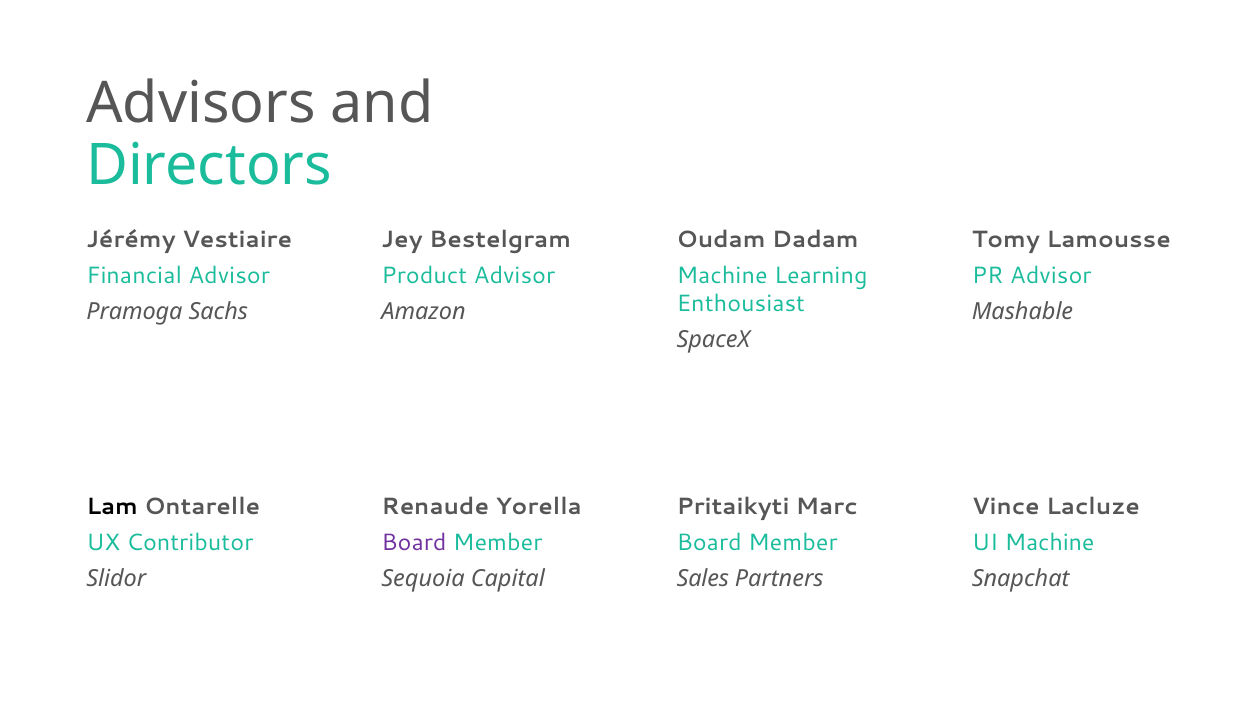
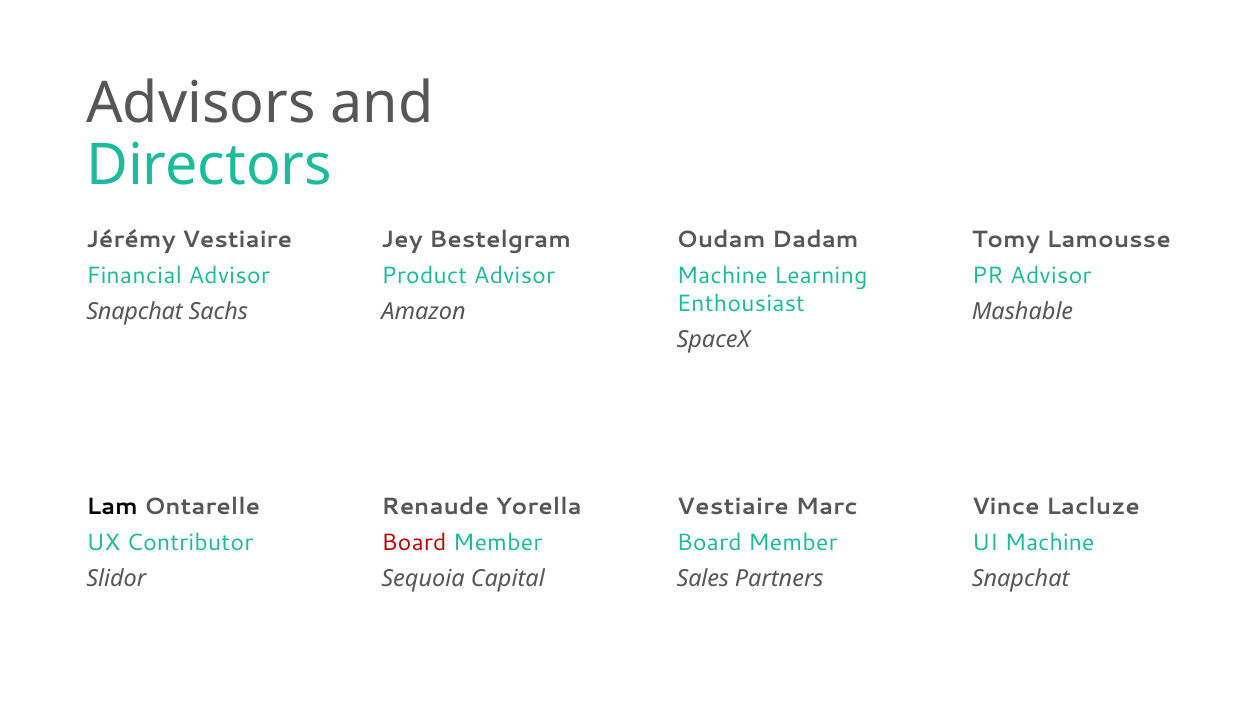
Pramoga: Pramoga -> Snapchat (134, 312)
Pritaikyti: Pritaikyti -> Vestiaire (733, 506)
Board colour: purple -> red (414, 542)
